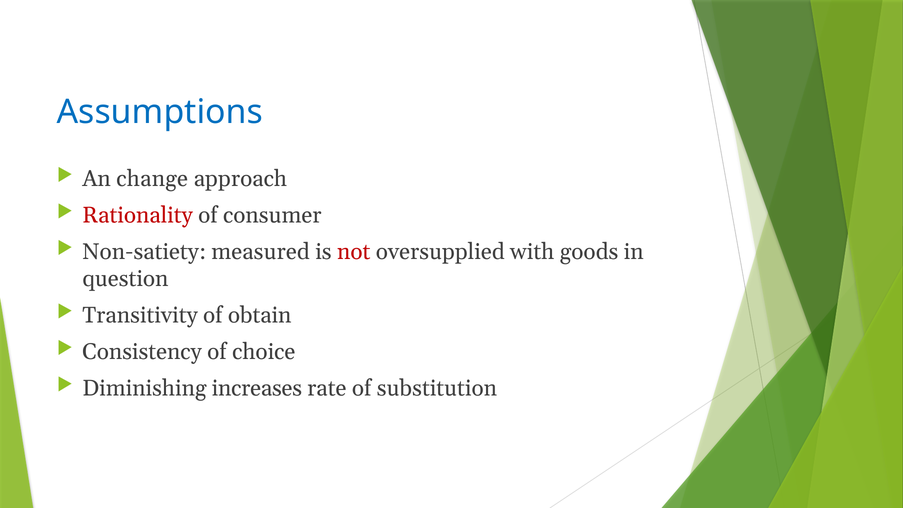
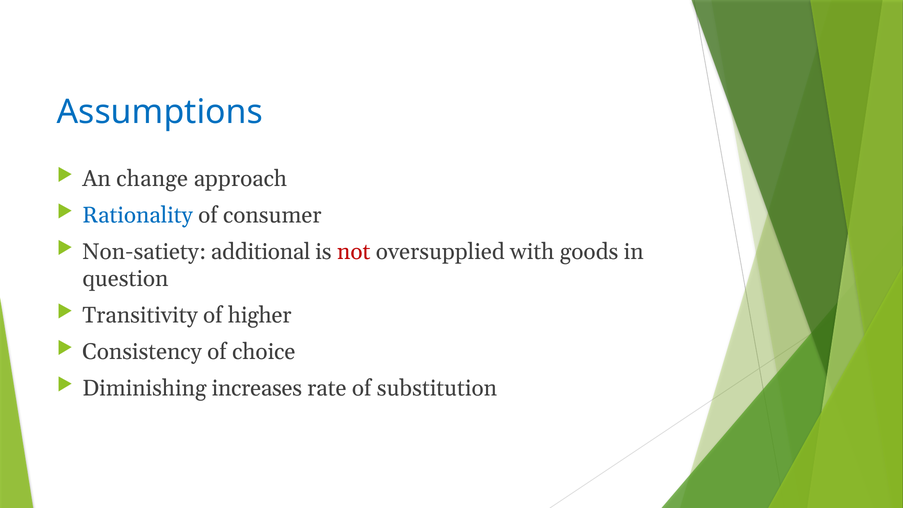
Rationality colour: red -> blue (138, 215)
measured: measured -> additional (261, 252)
obtain: obtain -> higher (260, 315)
